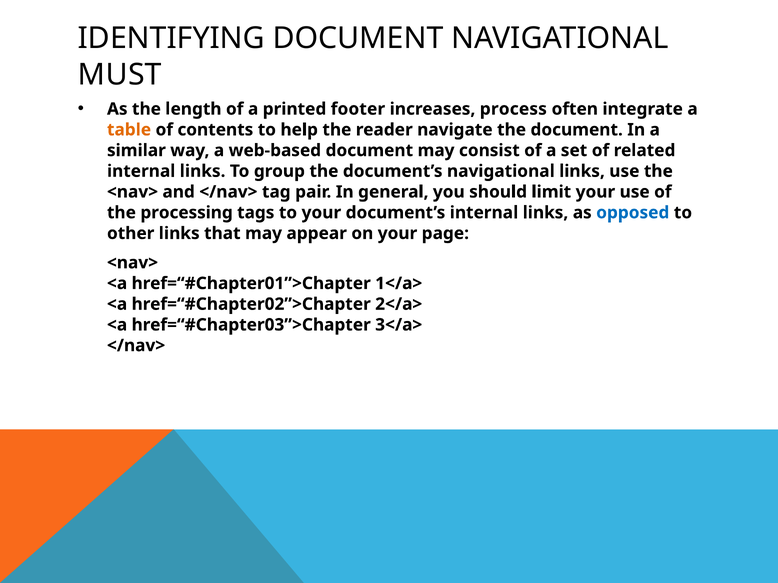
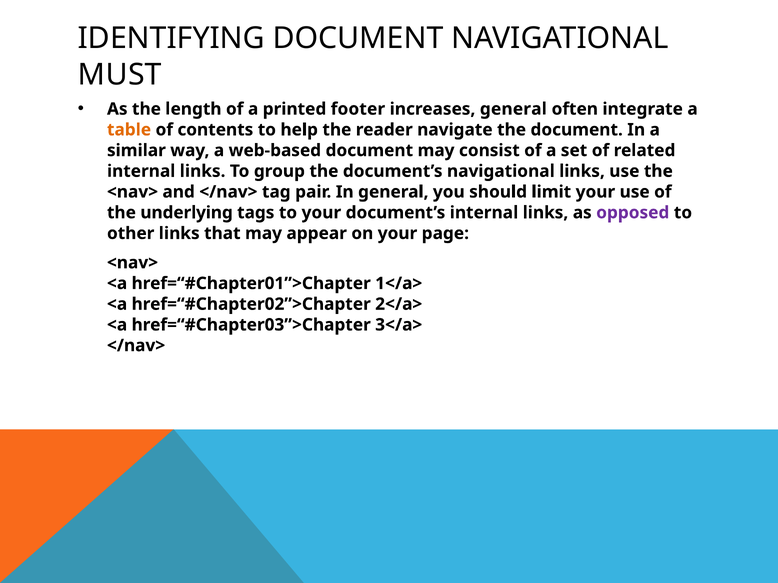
increases process: process -> general (513, 109)
processing: processing -> underlying (187, 213)
opposed colour: blue -> purple (633, 213)
